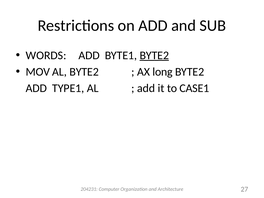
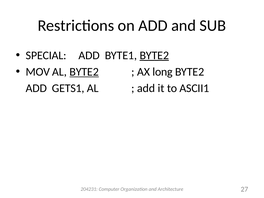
WORDS: WORDS -> SPECIAL (46, 55)
BYTE2 underline: none -> present (84, 72)
TYPE1: TYPE1 -> GETS1 (68, 88)
CASE1: CASE1 -> ASCII1 (194, 88)
